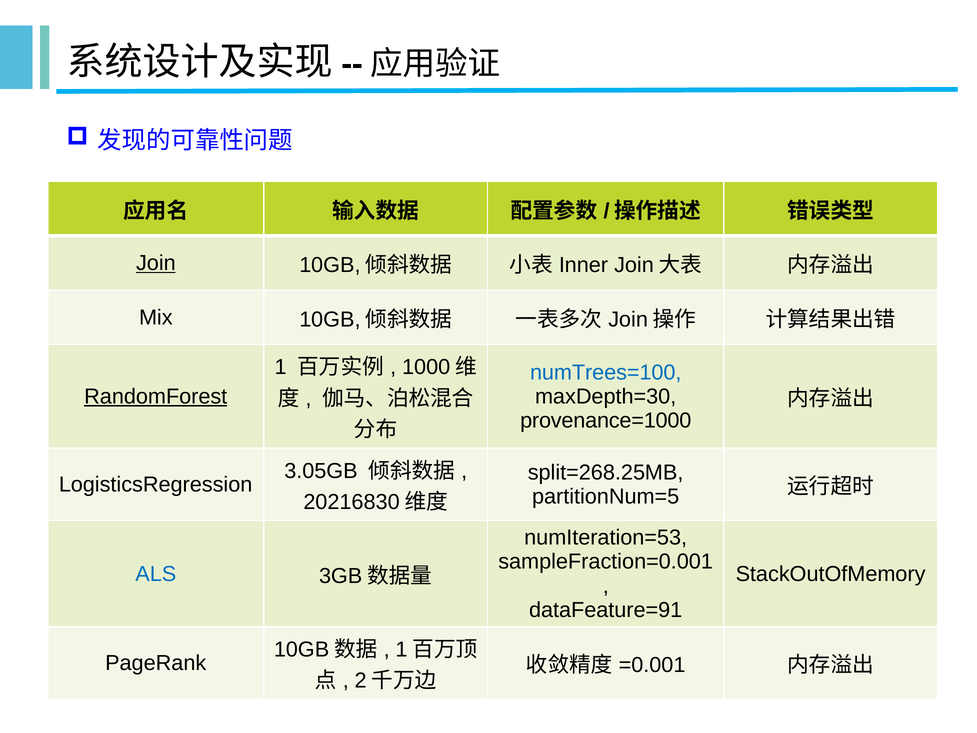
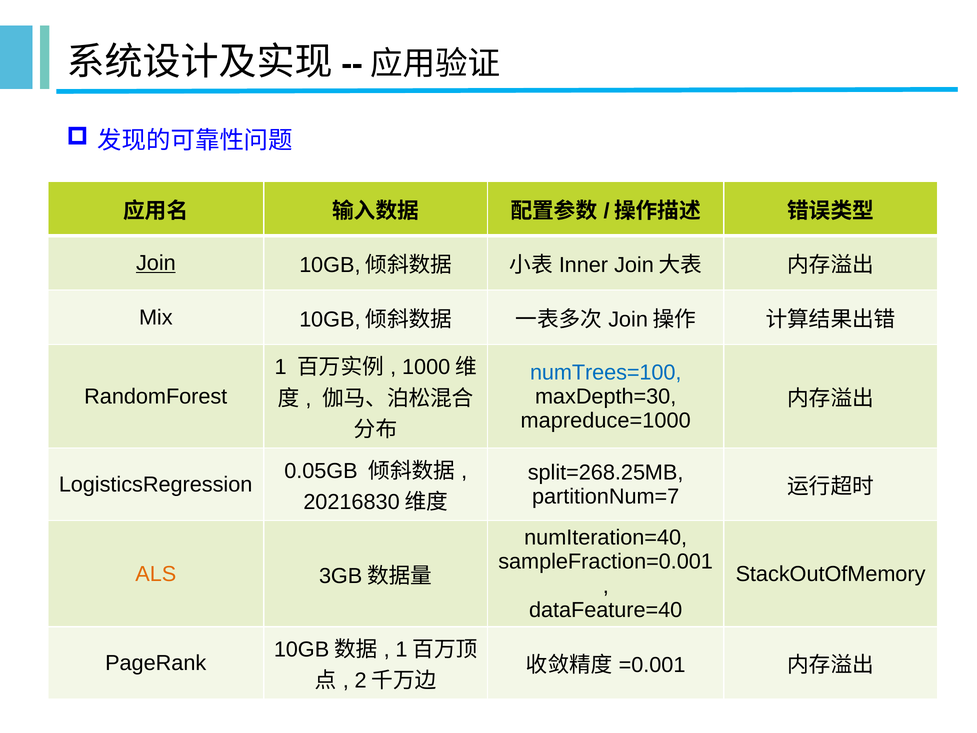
RandomForest underline: present -> none (156, 396)
provenance=1000: provenance=1000 -> mapreduce=1000 (606, 420)
3.05GB: 3.05GB -> 0.05GB (321, 471)
partitionNum=5: partitionNum=5 -> partitionNum=7 (606, 496)
numIteration=53: numIteration=53 -> numIteration=40 (606, 537)
ALS colour: blue -> orange (156, 574)
dataFeature=91: dataFeature=91 -> dataFeature=40 (606, 610)
